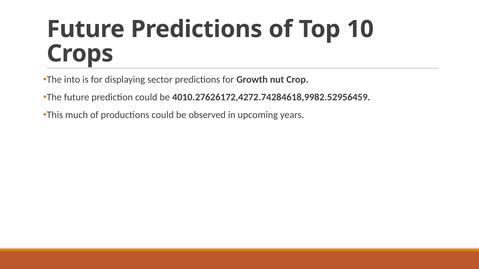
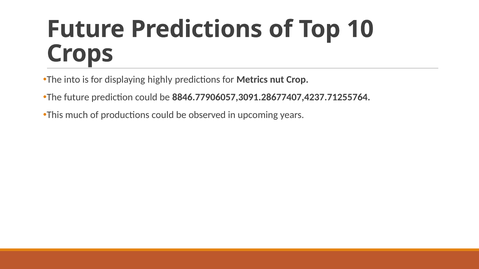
sector: sector -> highly (160, 80)
Growth: Growth -> Metrics (252, 80)
4010.27626172,4272.74284618,9982.52956459: 4010.27626172,4272.74284618,9982.52956459 -> 8846.77906057,3091.28677407,4237.71255764 (271, 97)
